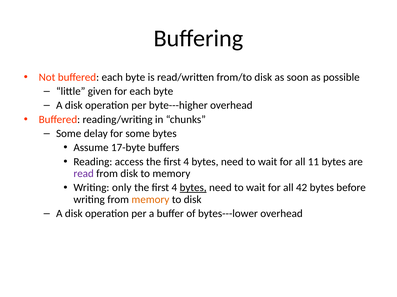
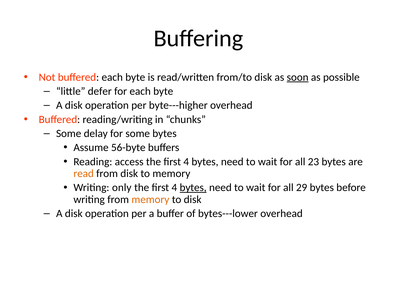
soon underline: none -> present (298, 77)
given: given -> defer (100, 91)
17-byte: 17-byte -> 56-byte (128, 148)
11: 11 -> 23 (313, 162)
read colour: purple -> orange (84, 174)
42: 42 -> 29 (302, 188)
